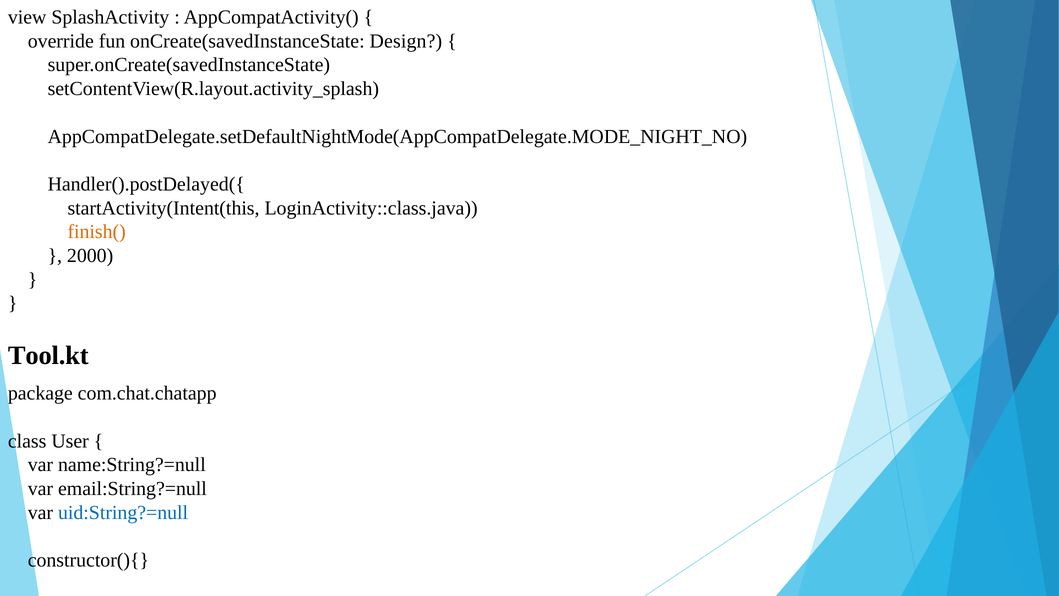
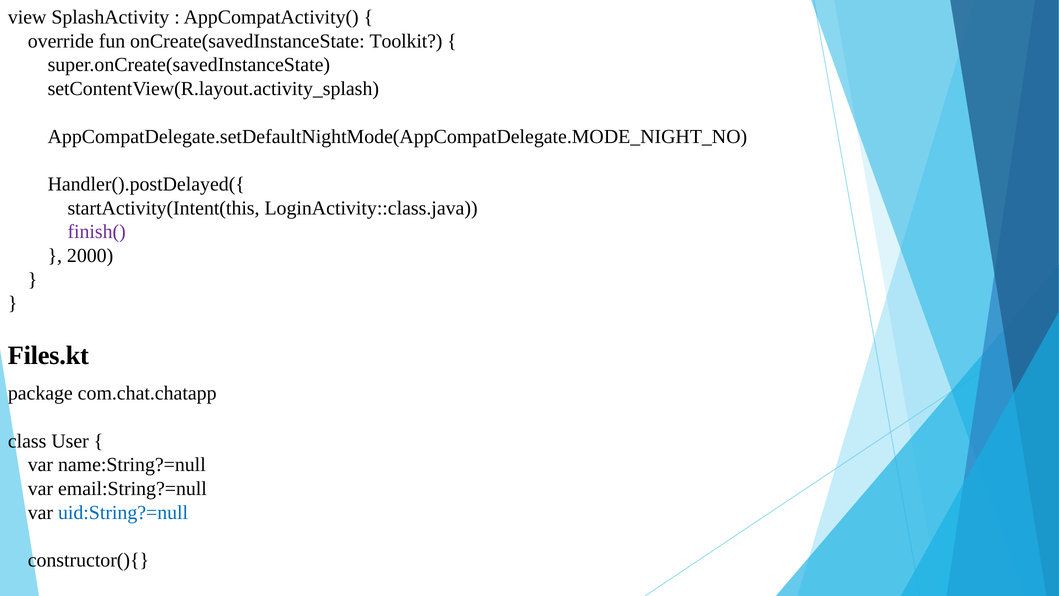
Design: Design -> Toolkit (406, 41)
finish( colour: orange -> purple (97, 232)
Tool.kt: Tool.kt -> Files.kt (48, 355)
